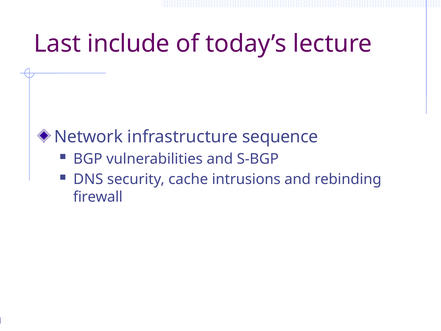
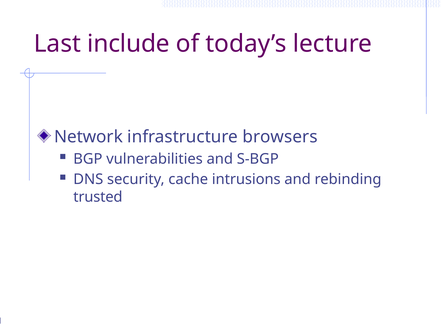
sequence: sequence -> browsers (280, 137)
firewall: firewall -> trusted (98, 197)
